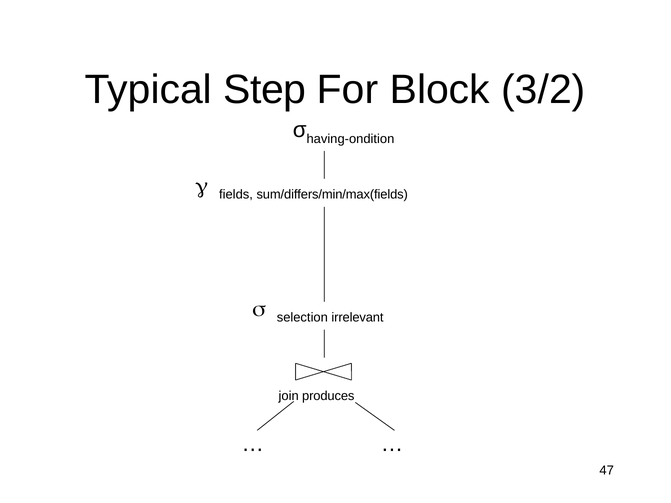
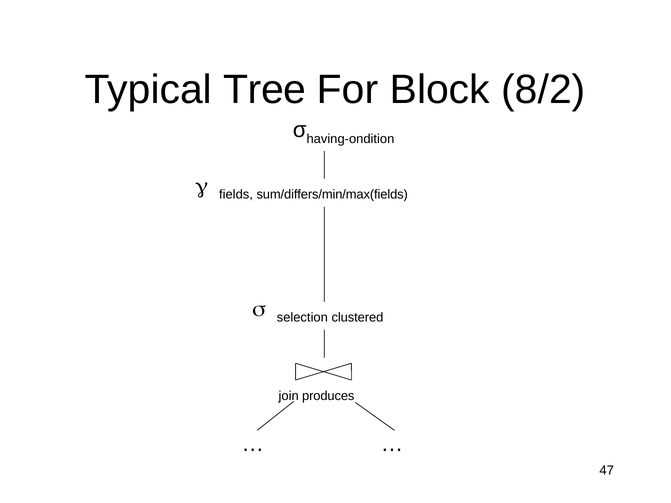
Step: Step -> Tree (265, 90)
3/2: 3/2 -> 8/2 (543, 90)
irrelevant: irrelevant -> clustered (357, 318)
